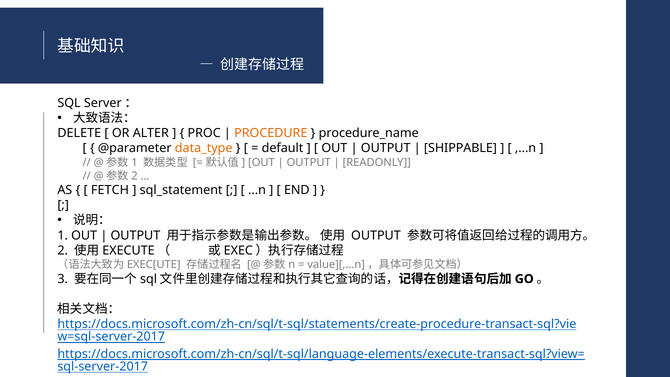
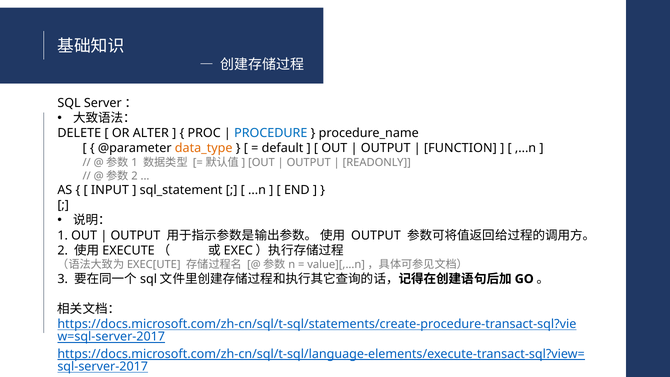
PROCEDURE colour: orange -> blue (271, 133)
SHIPPABLE: SHIPPABLE -> FUNCTION (460, 148)
FETCH: FETCH -> INPUT (110, 190)
